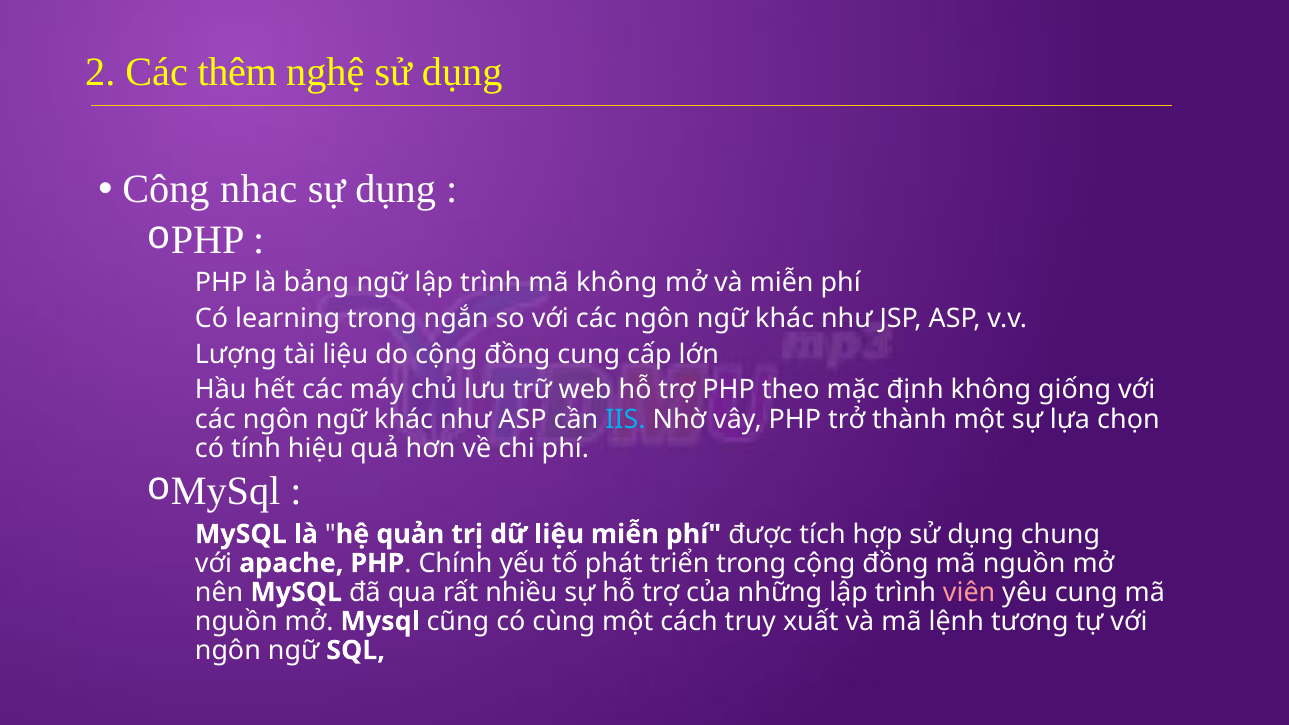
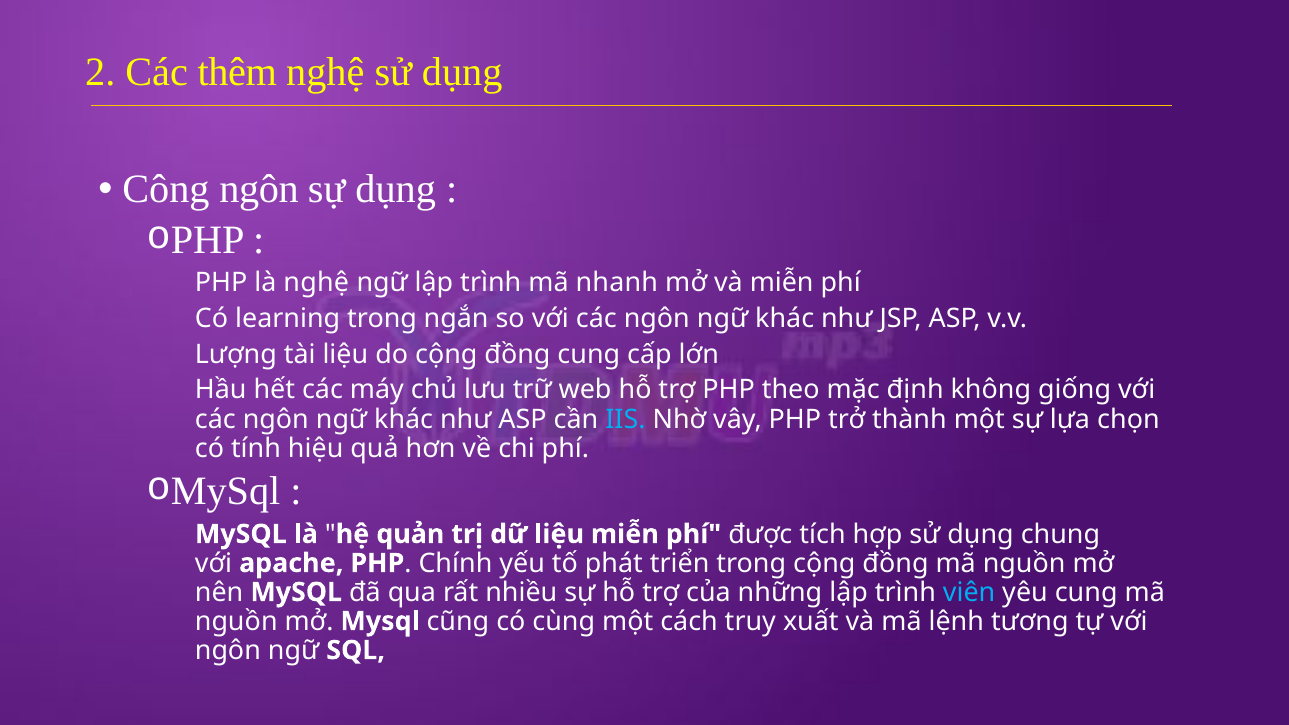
Công nhac: nhac -> ngôn (259, 190)
là bảng: bảng -> nghệ (316, 283)
mã không: không -> nhanh (617, 283)
viên colour: pink -> light blue (969, 592)
